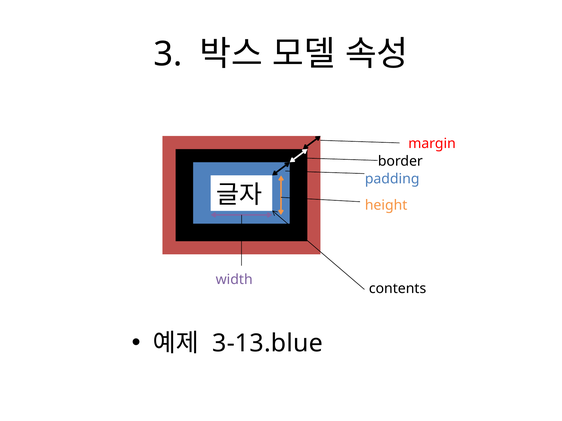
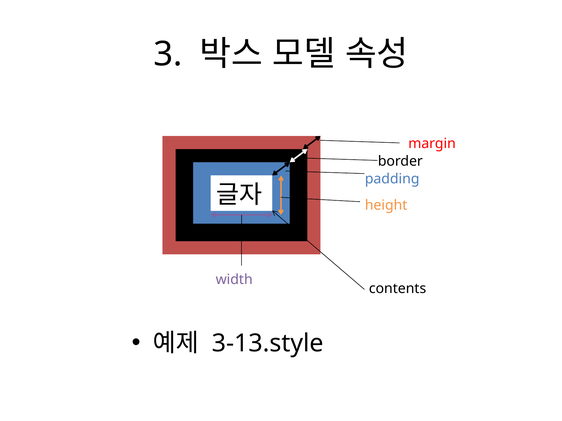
3-13.blue: 3-13.blue -> 3-13.style (268, 344)
